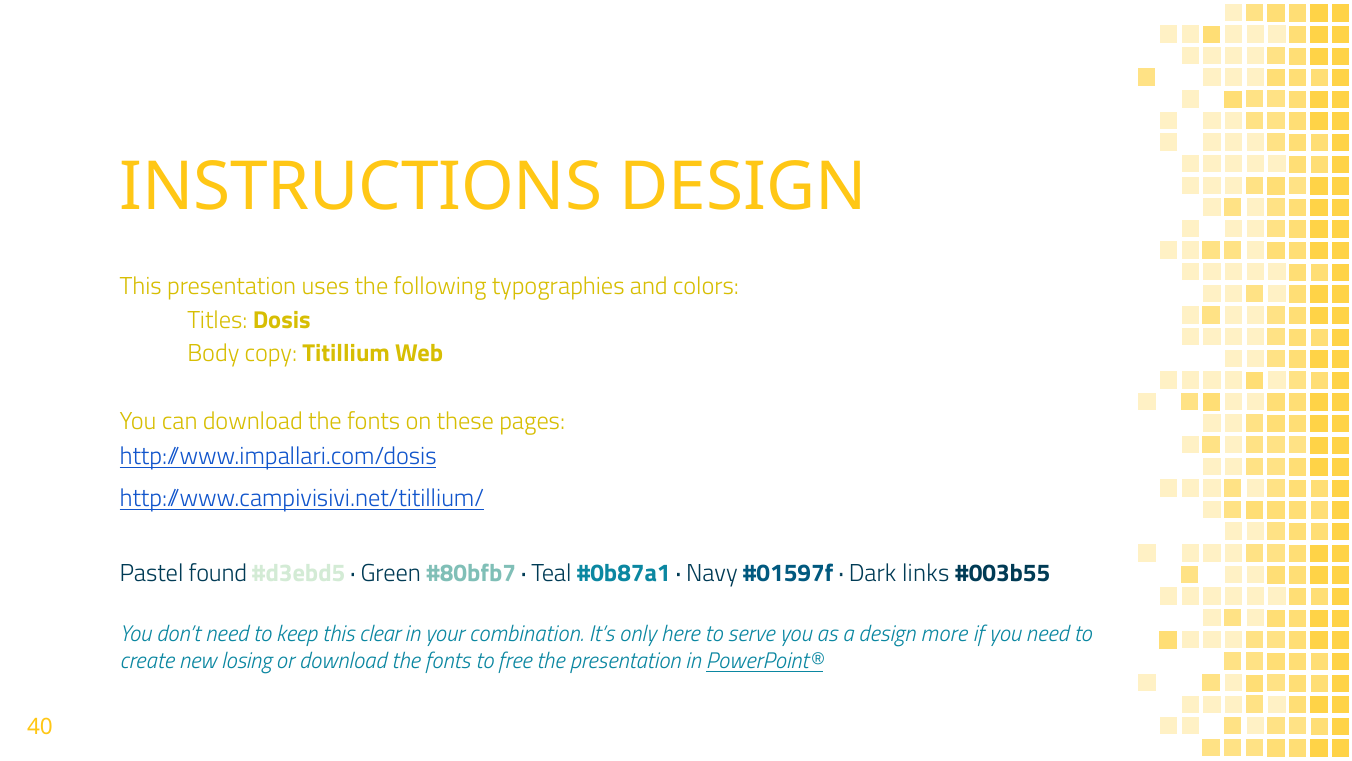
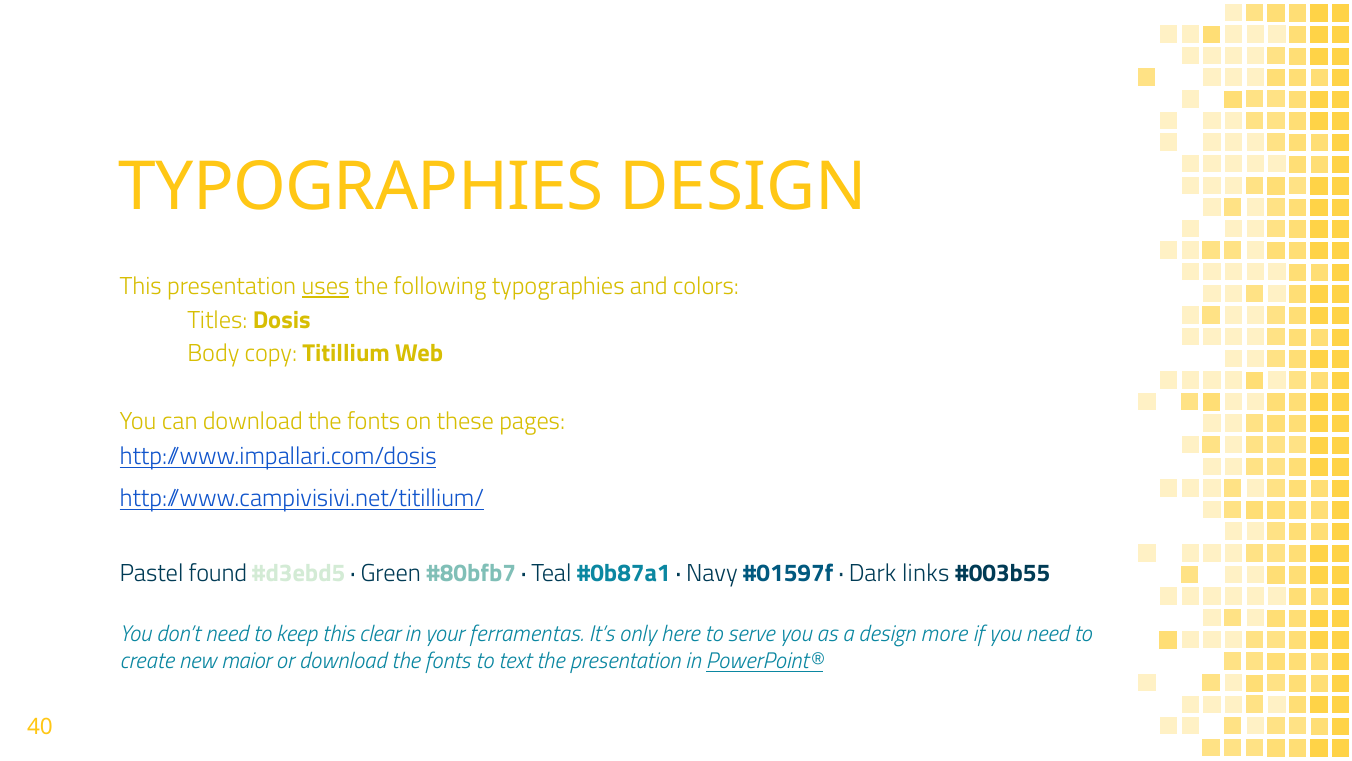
INSTRUCTIONS: INSTRUCTIONS -> TYPOGRAPHIES (361, 187)
uses underline: none -> present (326, 286)
combination: combination -> ferramentas (526, 634)
losing: losing -> maior (246, 661)
free: free -> text (515, 661)
